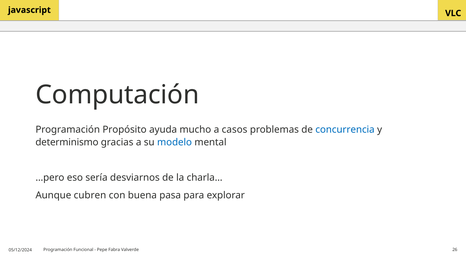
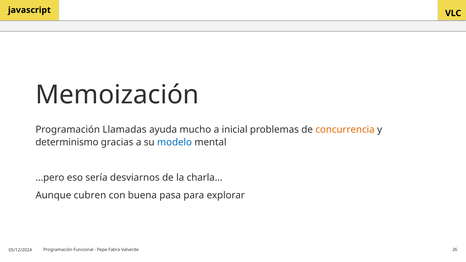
Computación: Computación -> Memoización (117, 95)
Propósito: Propósito -> Llamadas (125, 130)
casos: casos -> inicial (235, 130)
concurrencia colour: blue -> orange (345, 130)
